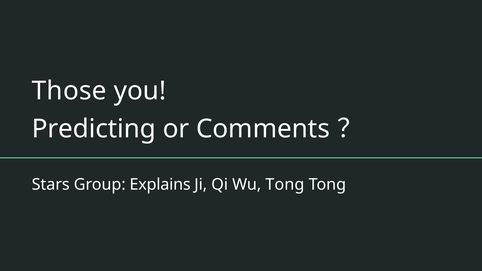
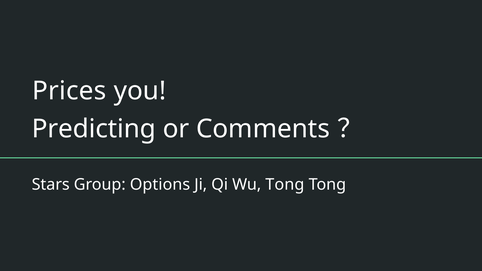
Those: Those -> Prices (69, 91)
Explains: Explains -> Options (160, 184)
